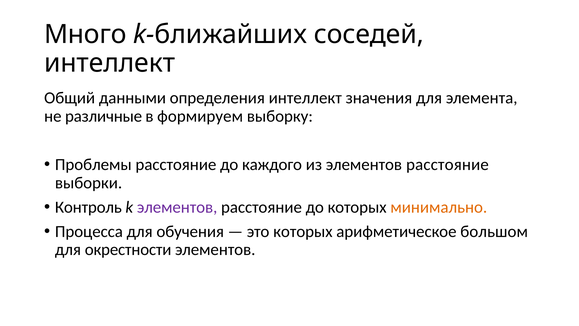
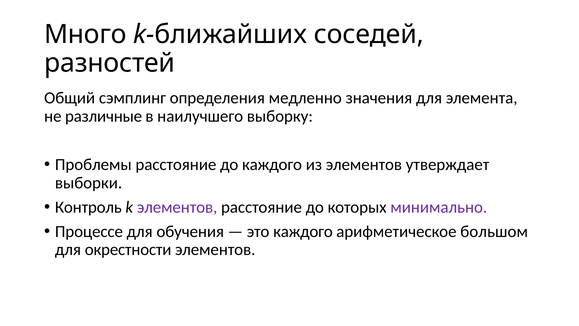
интеллект: интеллект -> разностей (110, 63)
данными: данными -> сэмплинг (132, 98)
определения интеллект: интеллект -> медленно (305, 98)
формируем: формируем -> наилучшего (200, 116)
из элементов расстояние: расстояние -> утверждает (448, 165)
минимально colour: orange -> purple (439, 207)
Процесса: Процесса -> Процессе (89, 231)
это которых: которых -> каждого (303, 231)
